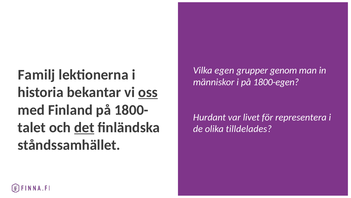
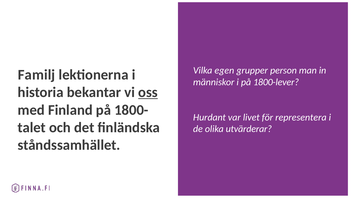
genom: genom -> person (283, 70)
1800-egen: 1800-egen -> 1800-lever (276, 82)
det underline: present -> none (84, 127)
tilldelades: tilldelades -> utvärderar (249, 129)
